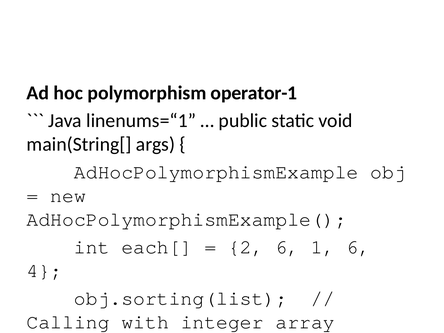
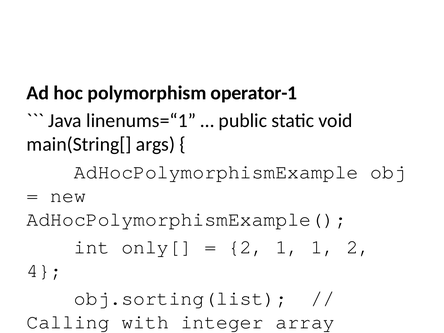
each[: each[ -> only[ (157, 247)
2 6: 6 -> 1 (287, 247)
1 6: 6 -> 2 (358, 247)
